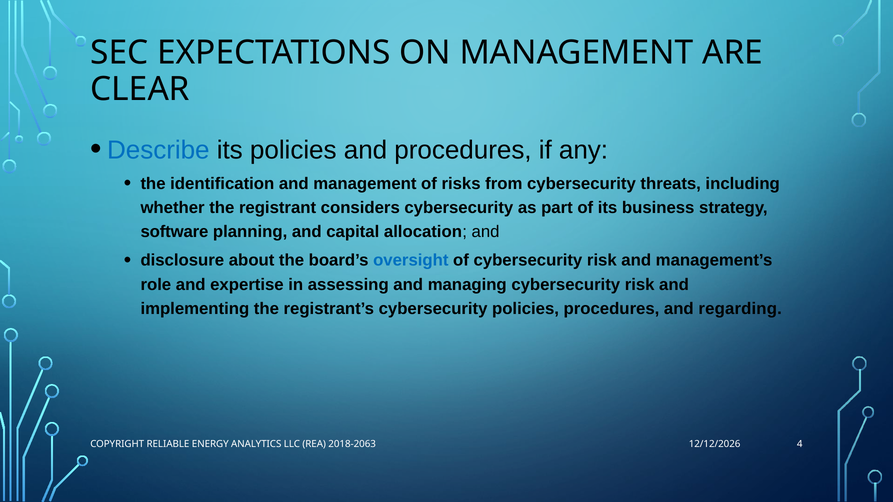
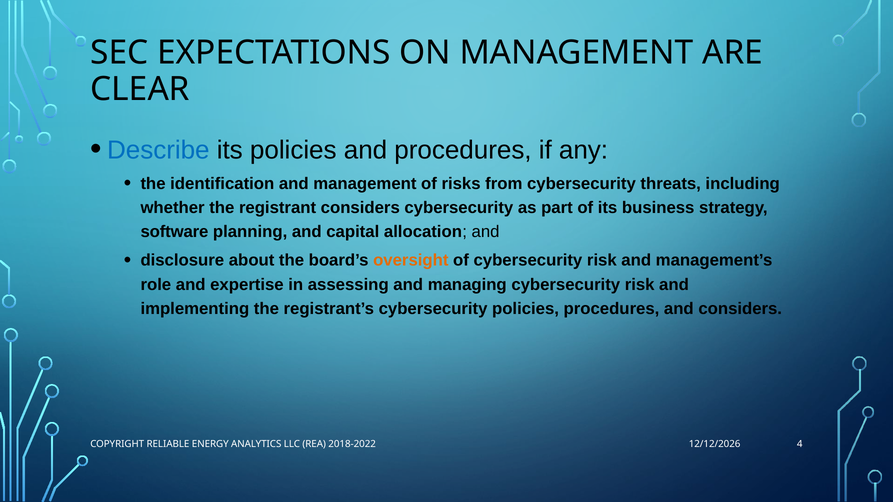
oversight colour: blue -> orange (411, 261)
and regarding: regarding -> considers (740, 309)
2018-2063: 2018-2063 -> 2018-2022 (352, 444)
